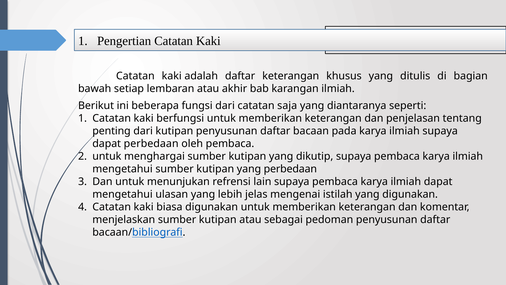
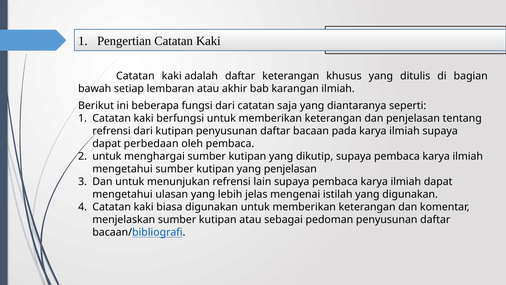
penting: penting -> refrensi (112, 131)
yang perbedaan: perbedaan -> penjelasan (290, 169)
